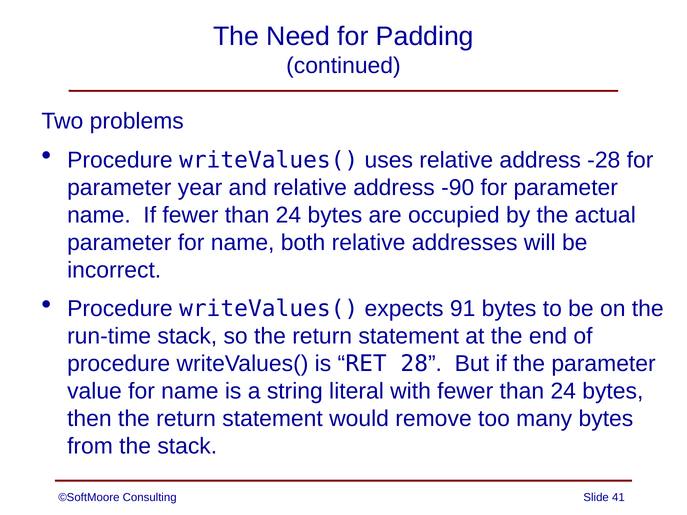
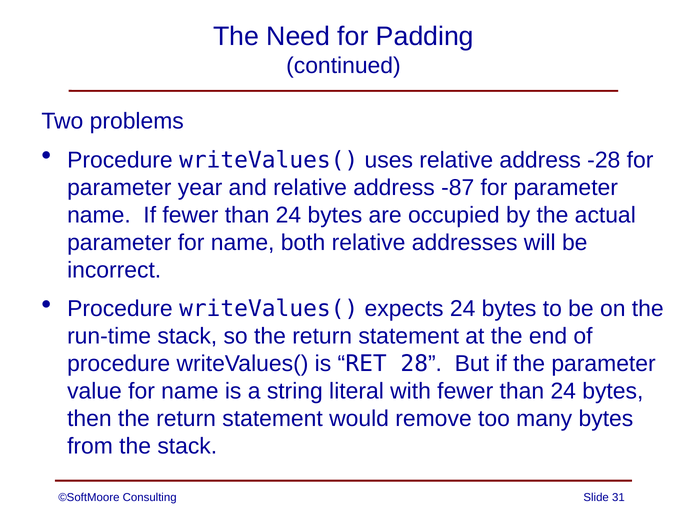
-90: -90 -> -87 (458, 188)
expects 91: 91 -> 24 (463, 309)
41: 41 -> 31 (618, 498)
